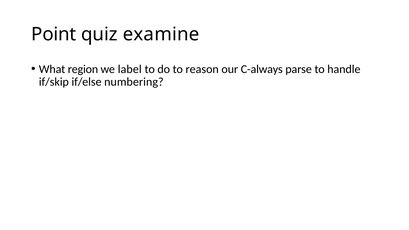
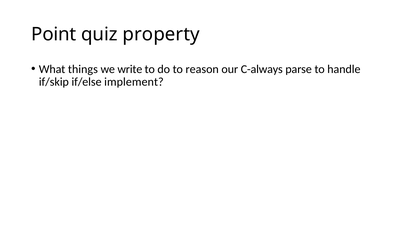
examine: examine -> property (161, 34)
region: region -> things (83, 69)
label: label -> write (130, 69)
numbering: numbering -> implement (134, 82)
